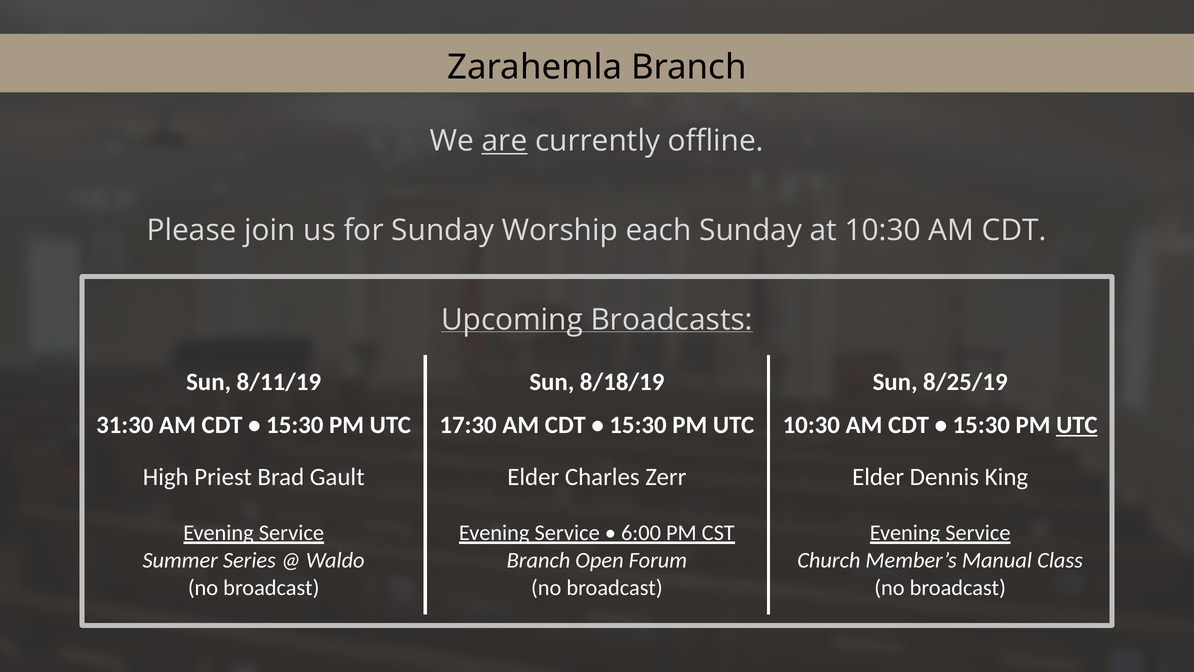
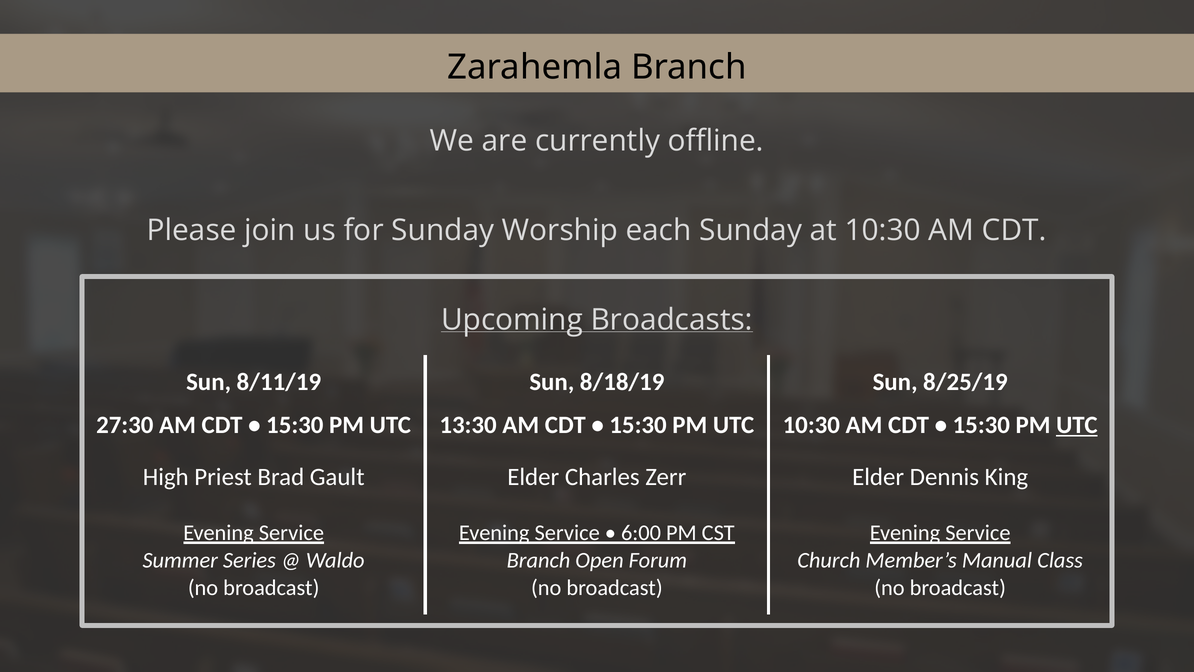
are underline: present -> none (504, 141)
31:30: 31:30 -> 27:30 (125, 425)
17:30: 17:30 -> 13:30 (468, 425)
